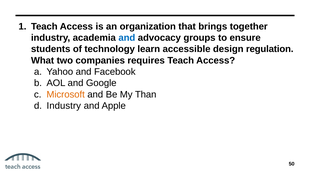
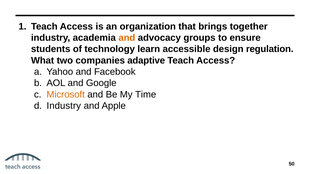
and colour: blue -> orange (127, 38)
requires: requires -> adaptive (146, 61)
Than: Than -> Time (146, 95)
